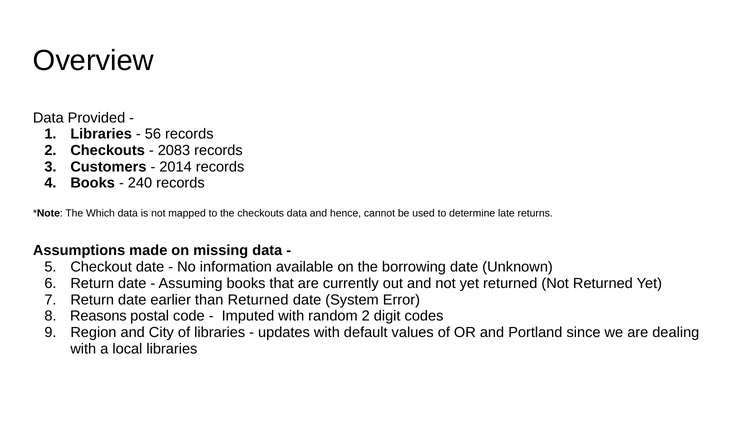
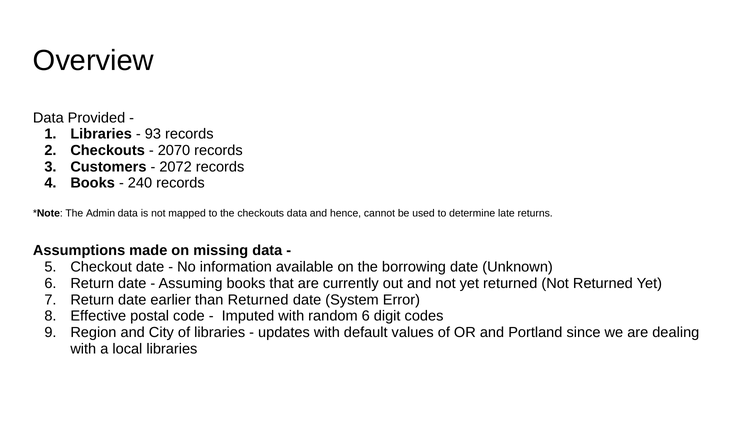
56: 56 -> 93 (153, 134)
2083: 2083 -> 2070 (174, 150)
2014: 2014 -> 2072 (176, 167)
Which: Which -> Admin (101, 213)
Reasons: Reasons -> Effective (98, 316)
random 2: 2 -> 6 (366, 316)
